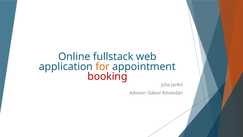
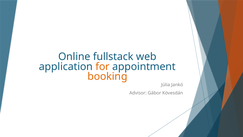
booking colour: red -> orange (107, 76)
